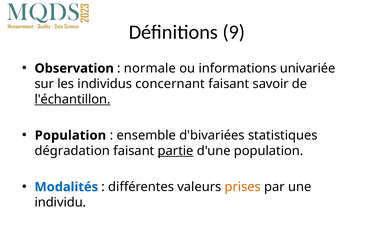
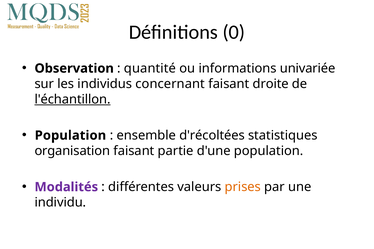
9: 9 -> 0 (234, 32)
normale: normale -> quantité (150, 68)
savoir: savoir -> droite (271, 84)
d'bivariées: d'bivariées -> d'récoltées (212, 136)
dégradation: dégradation -> organisation (72, 151)
partie underline: present -> none (176, 151)
Modalités colour: blue -> purple (66, 187)
